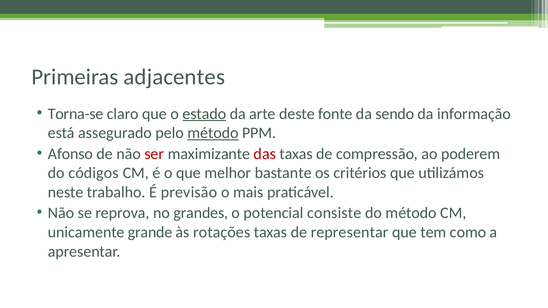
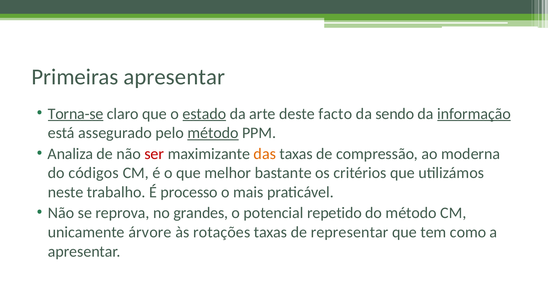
Primeiras adjacentes: adjacentes -> apresentar (174, 77)
Torna-se underline: none -> present (76, 114)
fonte: fonte -> facto (335, 114)
informação underline: none -> present (474, 114)
Afonso: Afonso -> Analiza (70, 154)
das colour: red -> orange (265, 154)
poderem: poderem -> moderna (471, 154)
previsão: previsão -> processo (189, 192)
consiste: consiste -> repetido (334, 213)
grande: grande -> árvore (150, 232)
